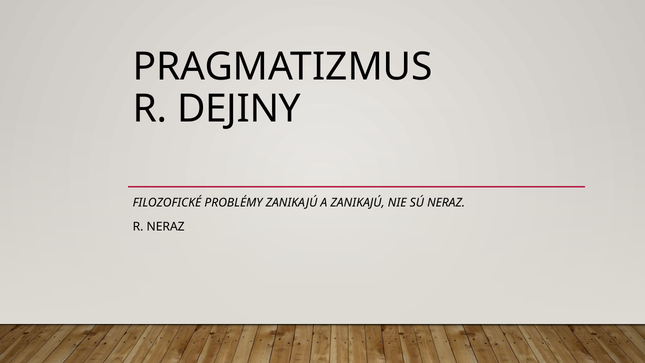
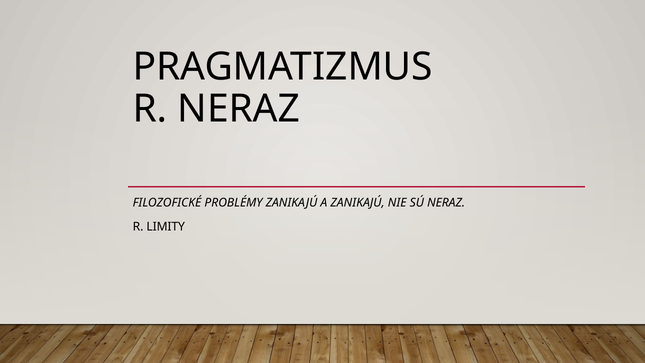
R DEJINY: DEJINY -> NERAZ (239, 109)
R NERAZ: NERAZ -> LIMITY (166, 227)
